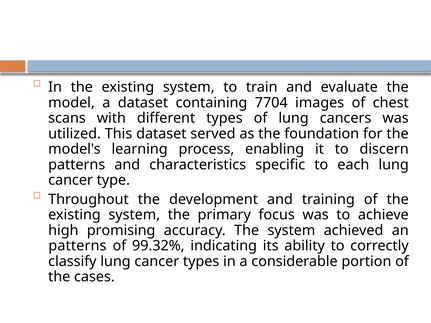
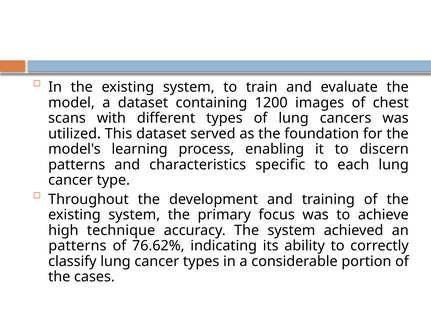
7704: 7704 -> 1200 (271, 103)
promising: promising -> technique (121, 231)
99.32%: 99.32% -> 76.62% (158, 246)
